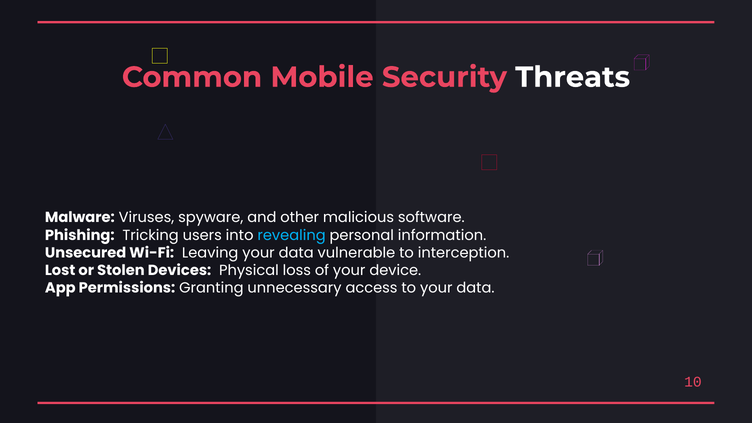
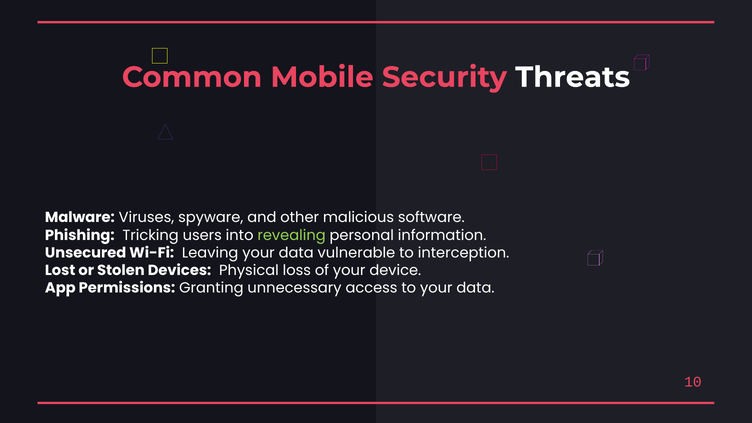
revealing colour: light blue -> light green (292, 235)
